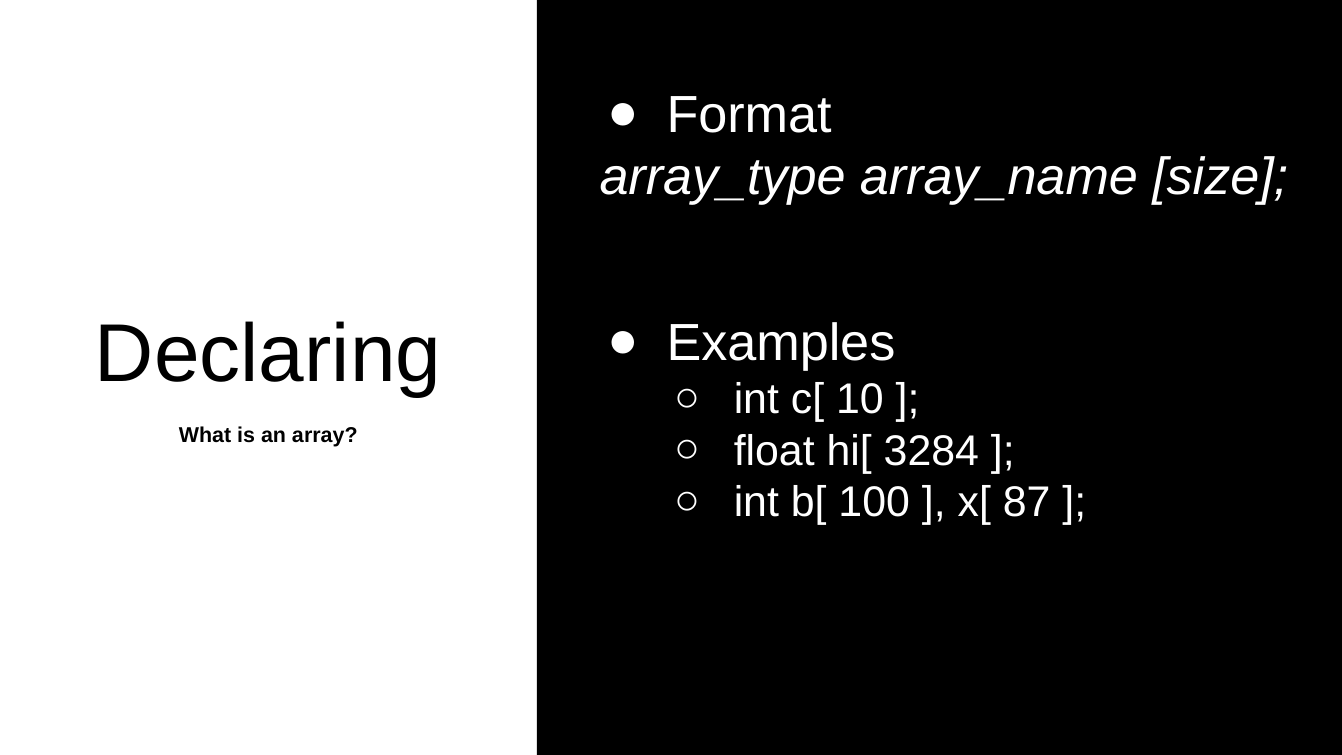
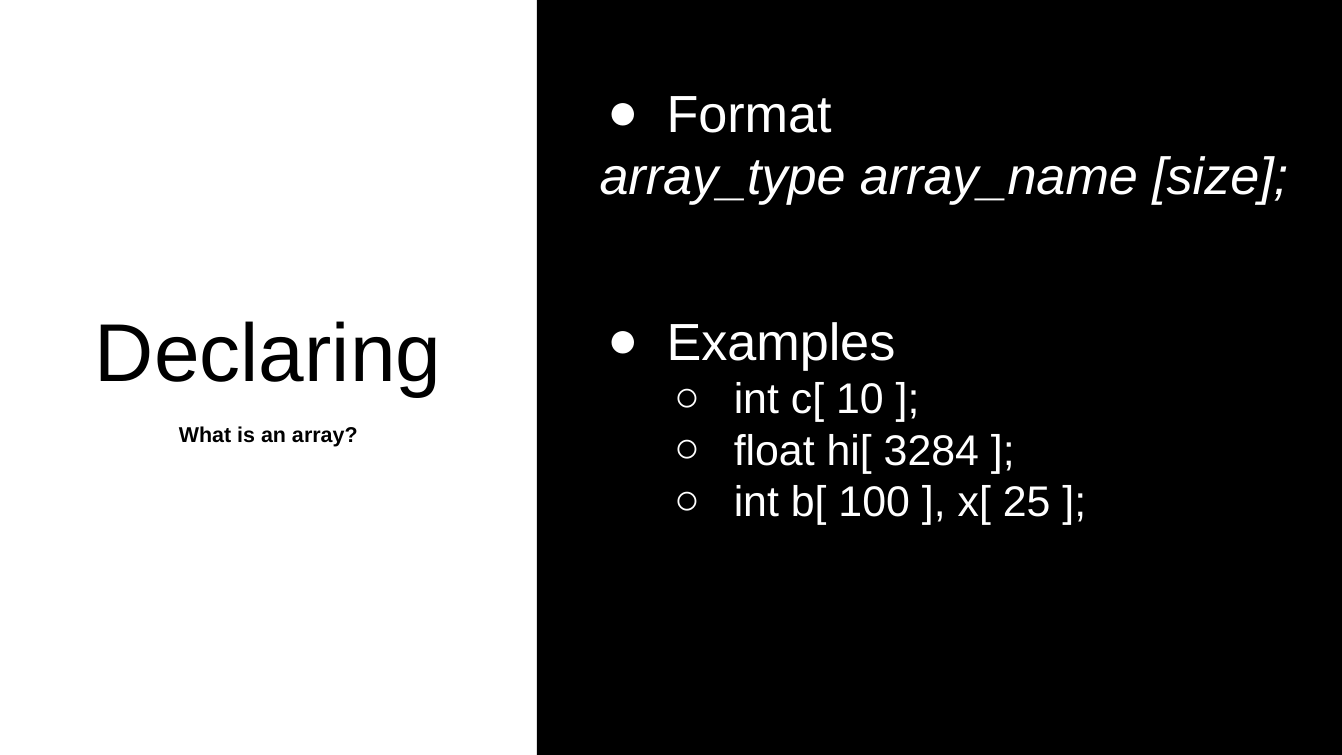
87: 87 -> 25 (1027, 502)
